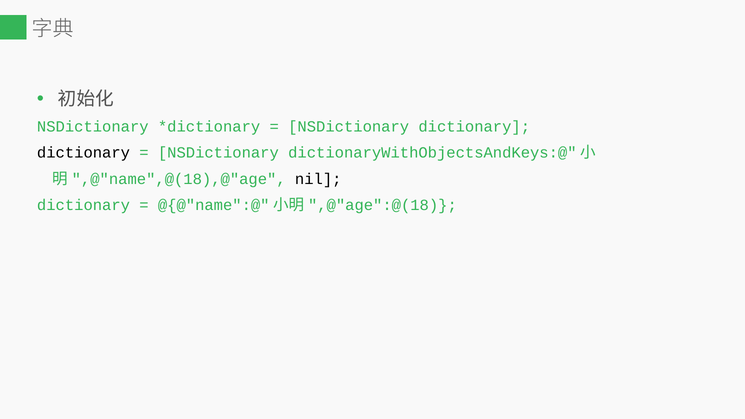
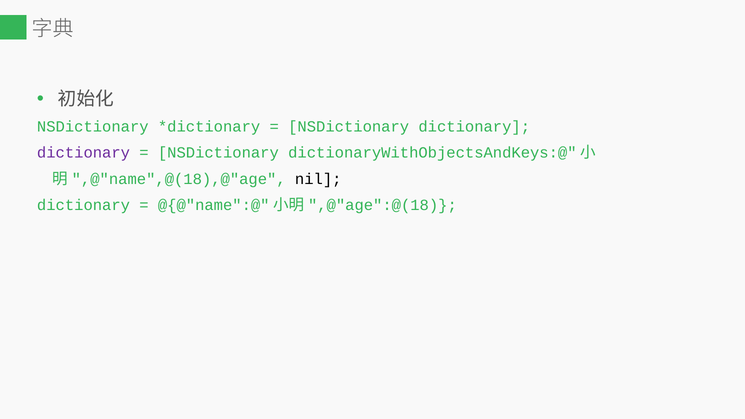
dictionary colour: black -> purple (84, 153)
